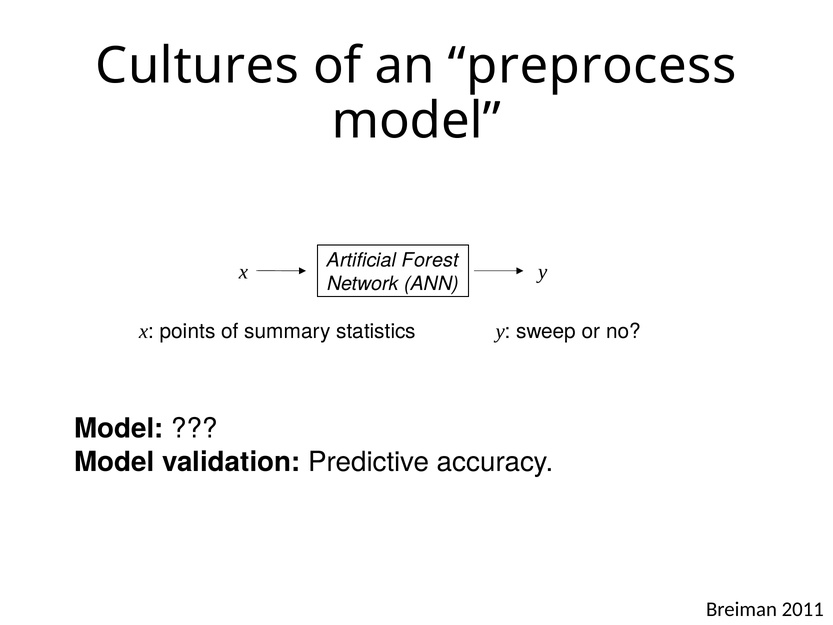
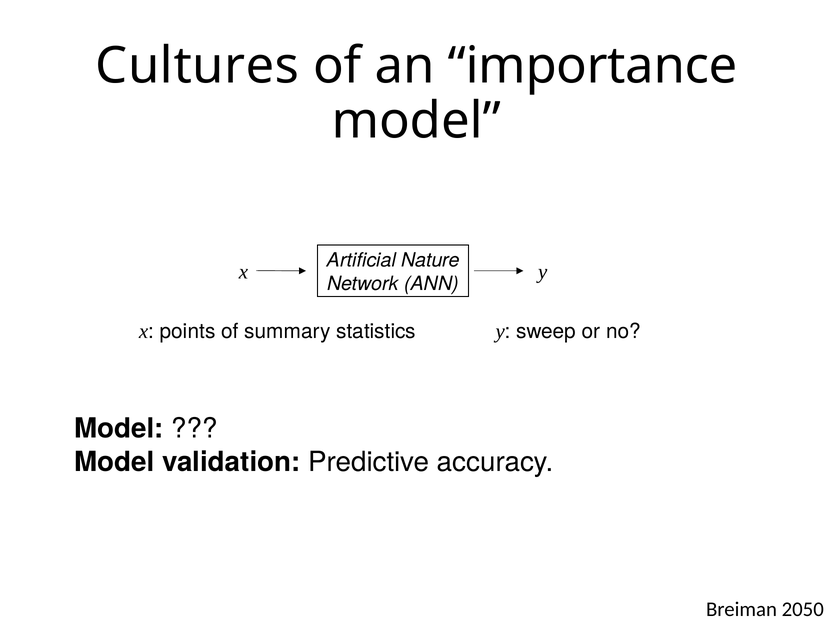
preprocess: preprocess -> importance (593, 66)
Forest: Forest -> Nature (431, 260)
2011: 2011 -> 2050 (803, 609)
